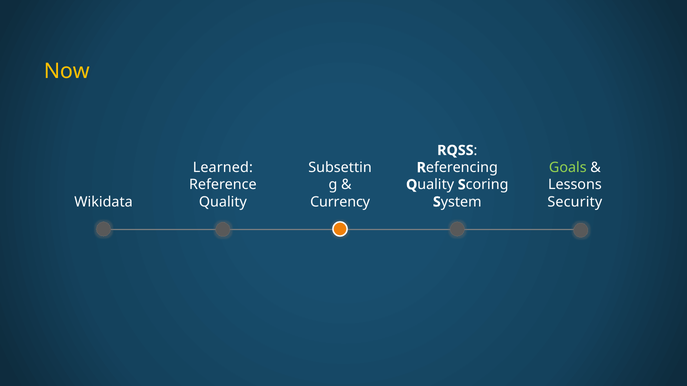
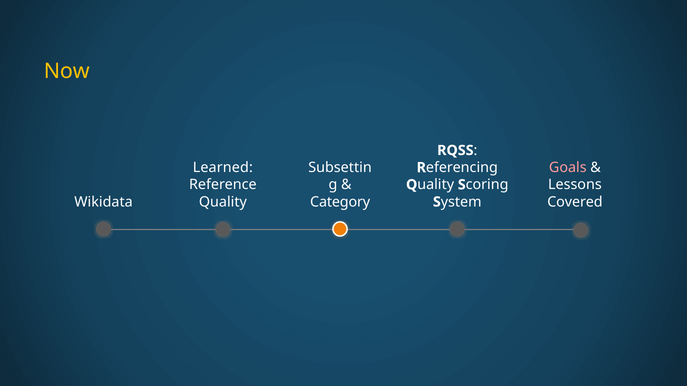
Goals colour: light green -> pink (568, 168)
Currency: Currency -> Category (340, 202)
Security: Security -> Covered (575, 202)
